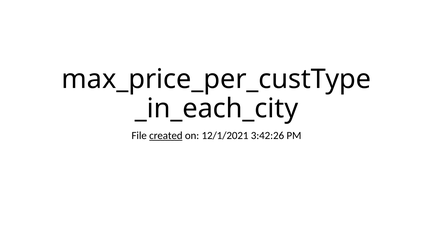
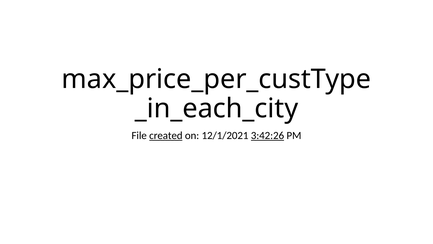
3:42:26 underline: none -> present (267, 135)
